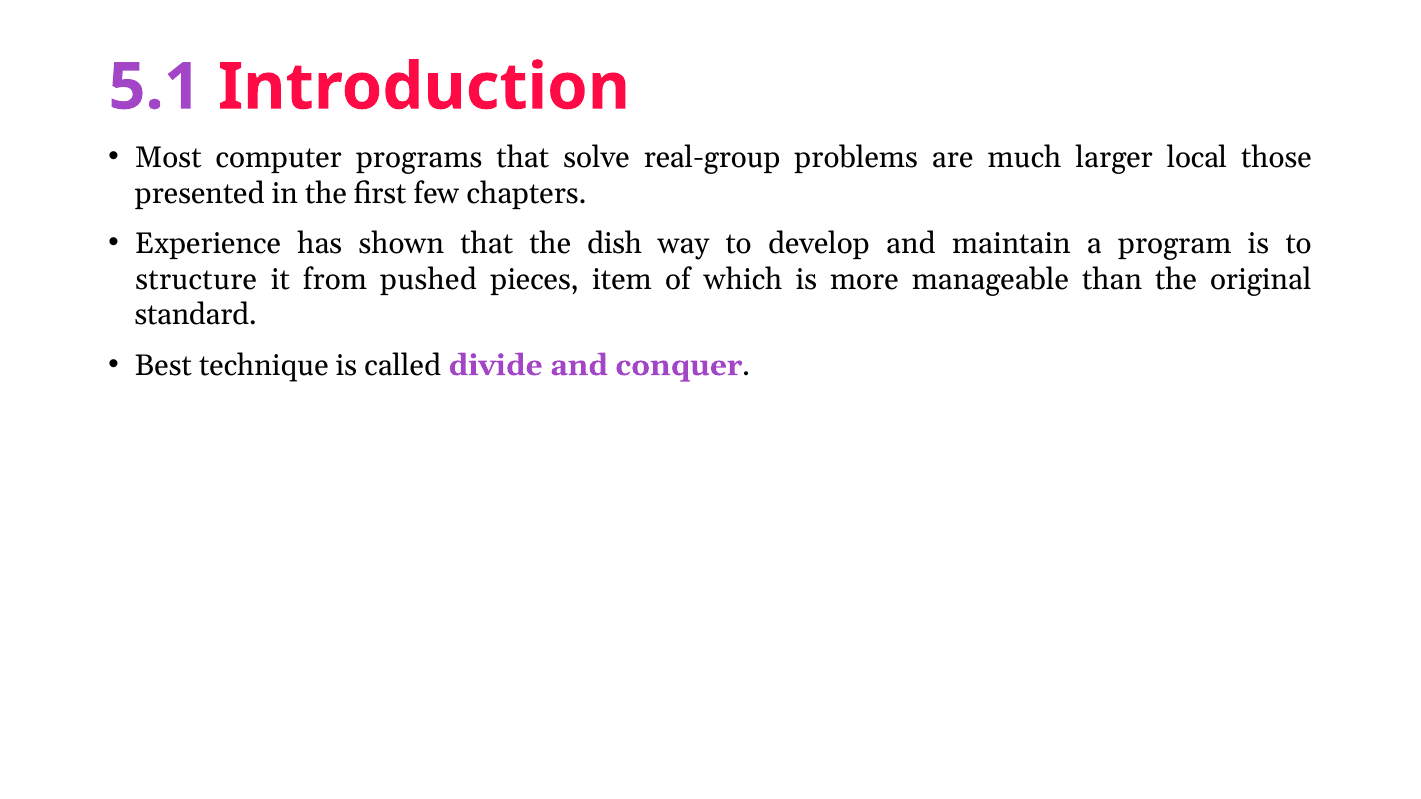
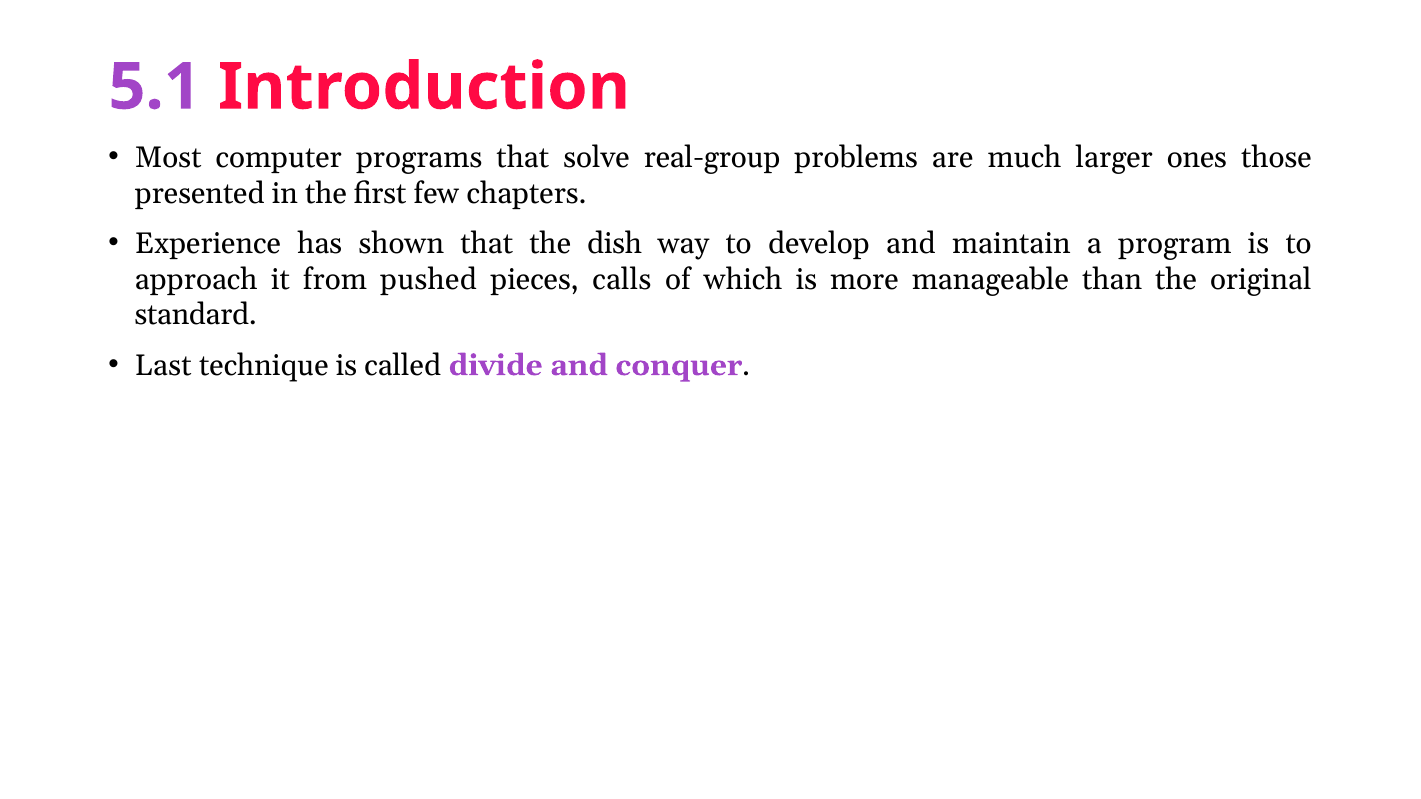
local: local -> ones (1197, 158)
structure: structure -> approach (196, 279)
item: item -> calls (622, 279)
Best: Best -> Last (163, 365)
